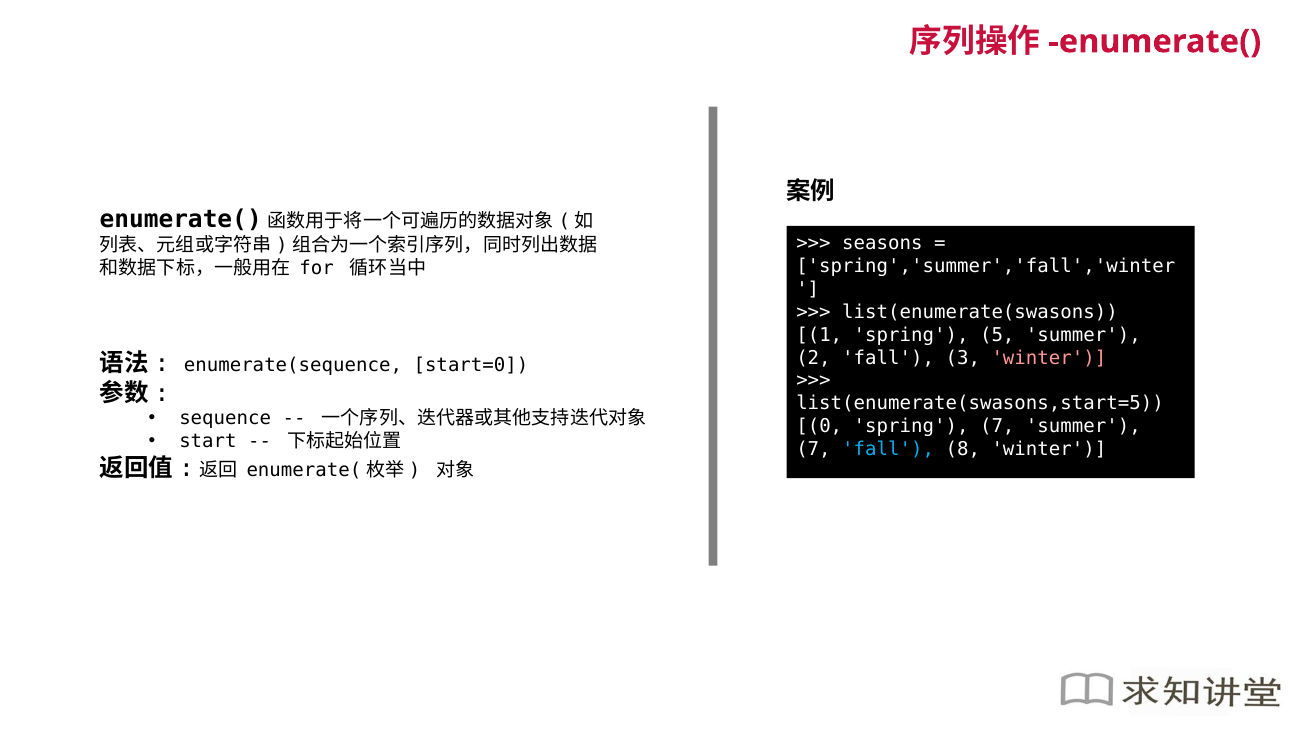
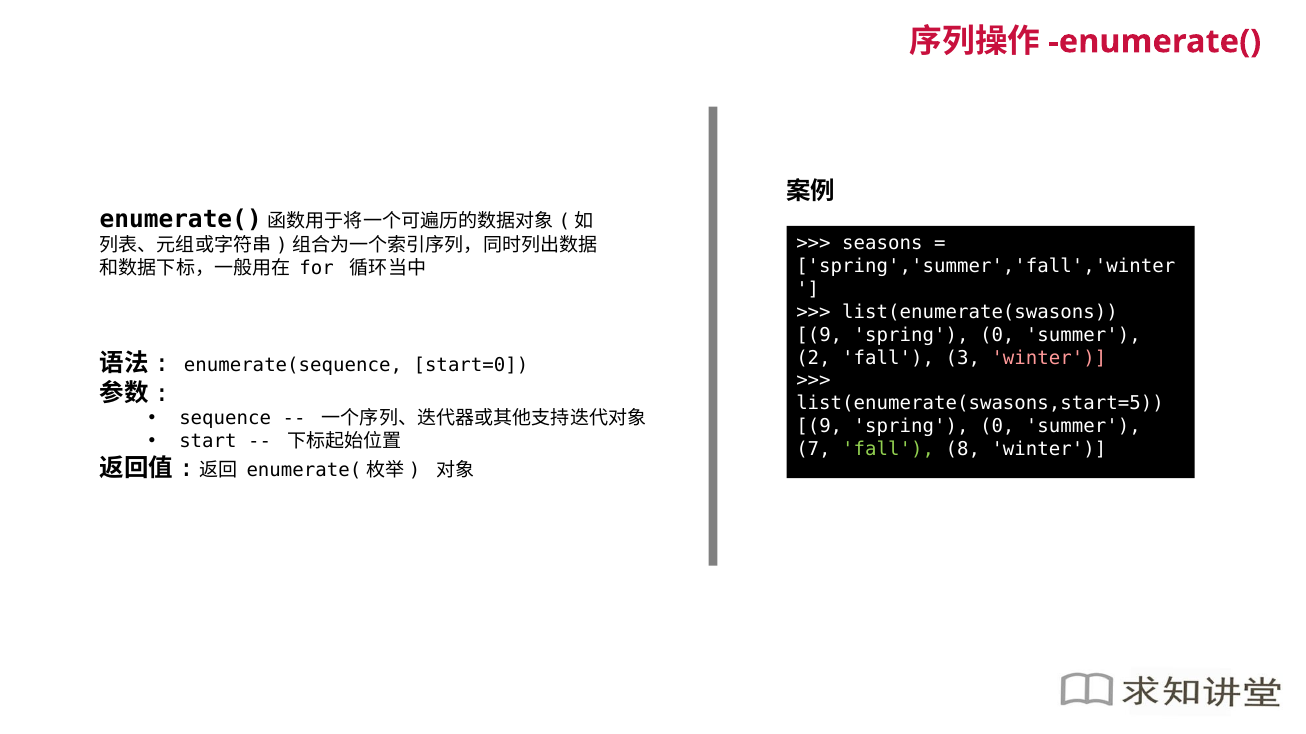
1: 1 -> 9 (819, 335)
5: 5 -> 0 (997, 335)
0: 0 -> 9 (819, 427)
7: 7 -> 0 (997, 427)
fall colour: light blue -> light green (888, 450)
